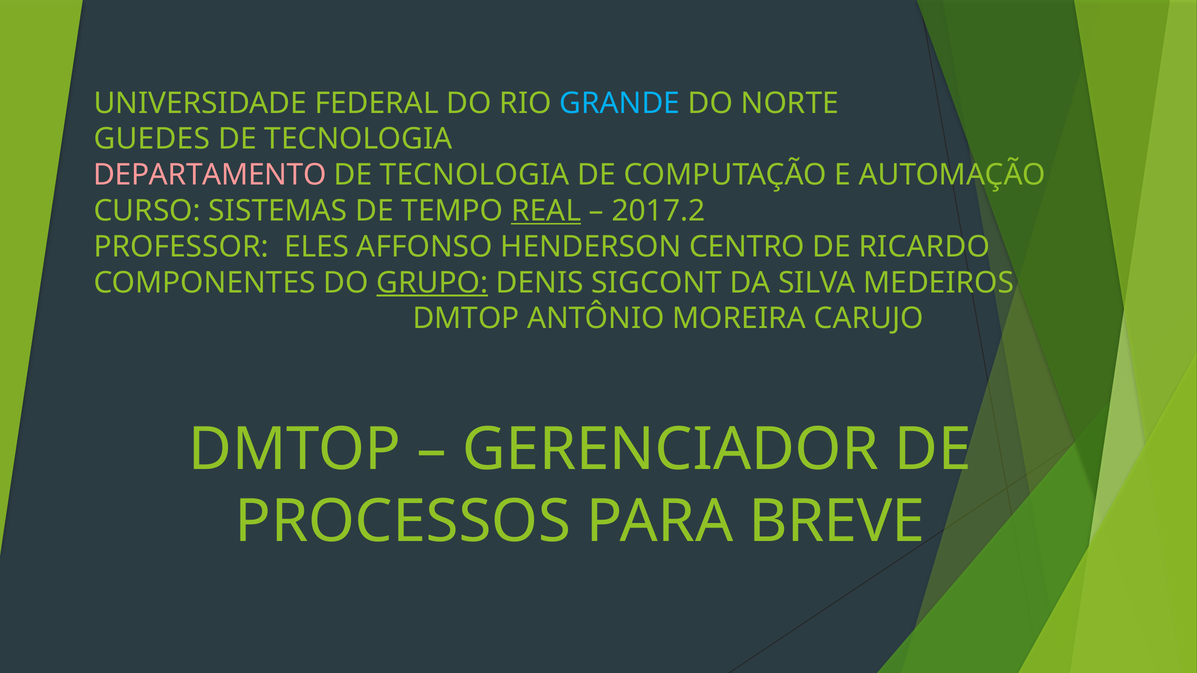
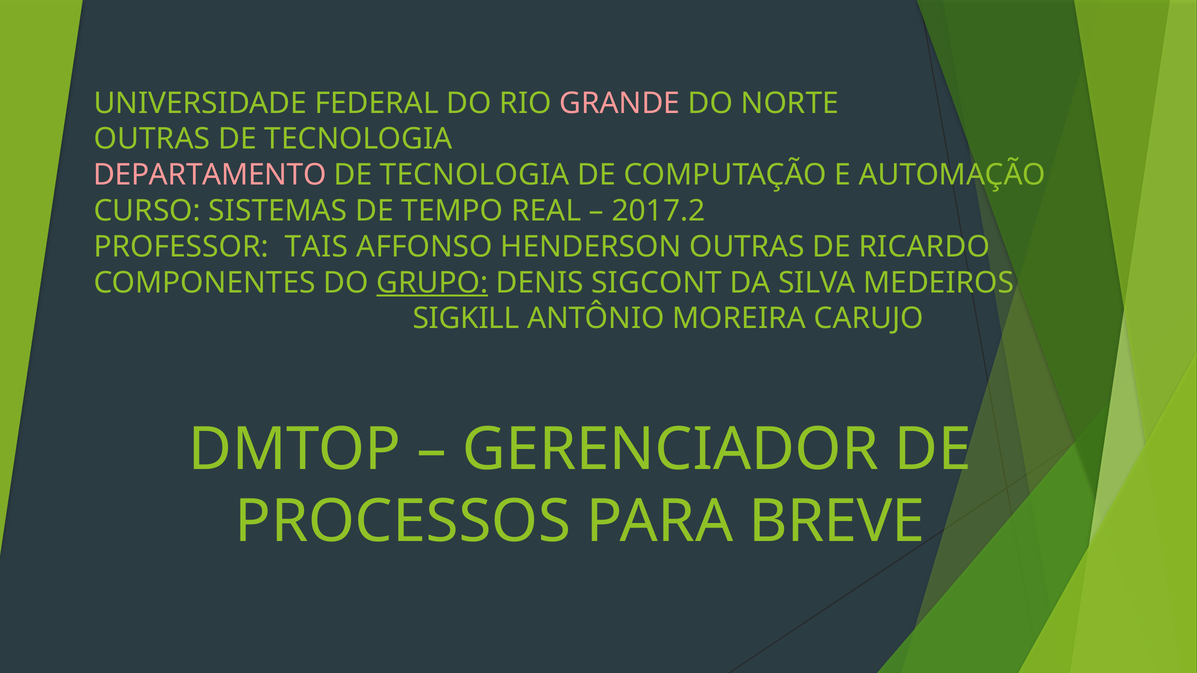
GRANDE colour: light blue -> pink (620, 103)
GUEDES: GUEDES -> OUTRAS (152, 139)
REAL underline: present -> none (546, 211)
ELES: ELES -> TAIS (316, 247)
HENDERSON CENTRO: CENTRO -> OUTRAS (747, 247)
DMTOP: DMTOP -> SIGKILL (466, 319)
